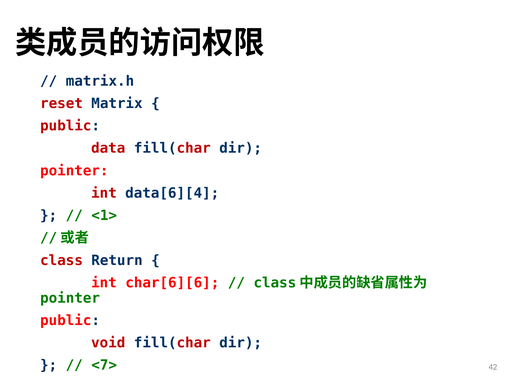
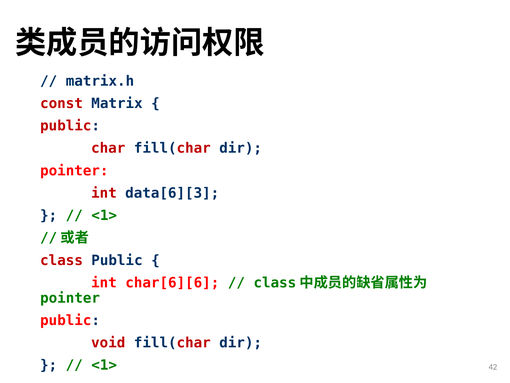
reset: reset -> const (62, 103)
data: data -> char (108, 148)
data[6][4: data[6][4 -> data[6][3 (172, 193)
class Return: Return -> Public (117, 260)
<7>: <7> -> <1> (104, 365)
